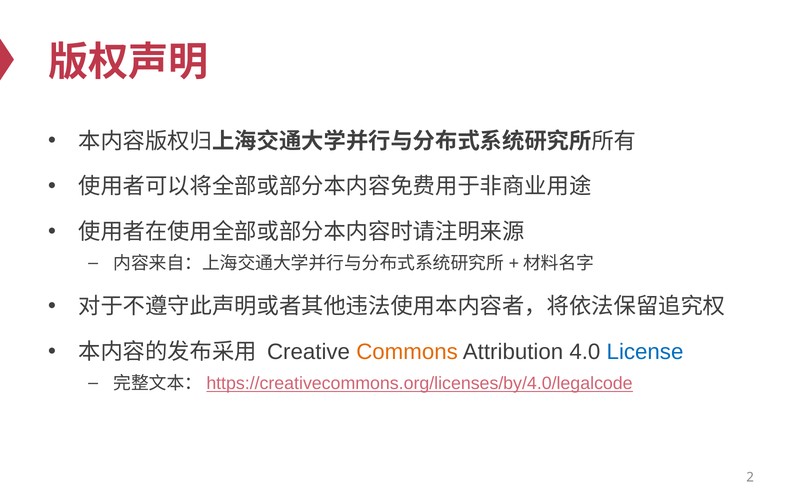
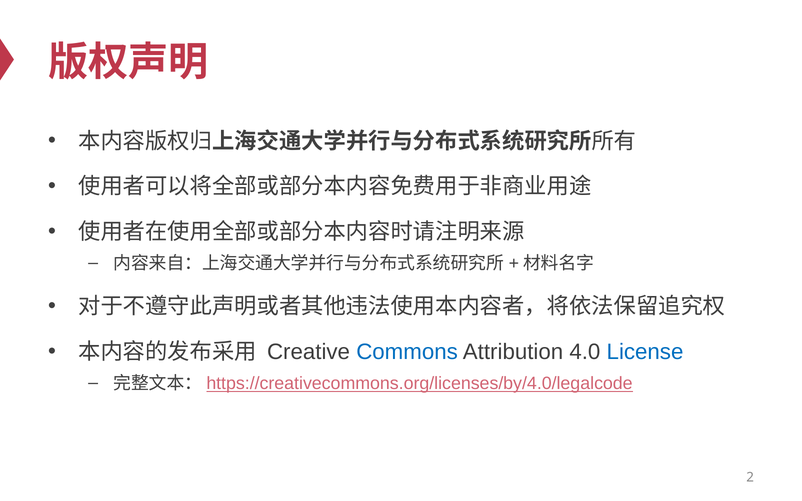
Commons colour: orange -> blue (407, 352)
